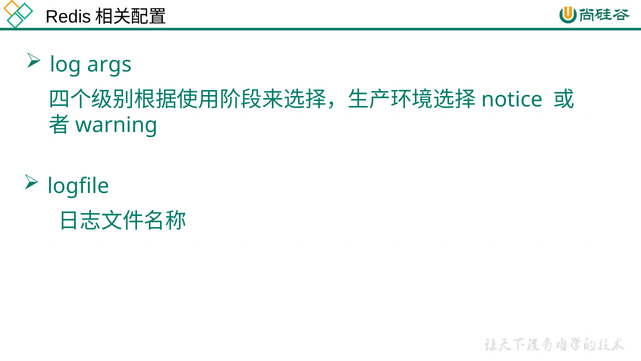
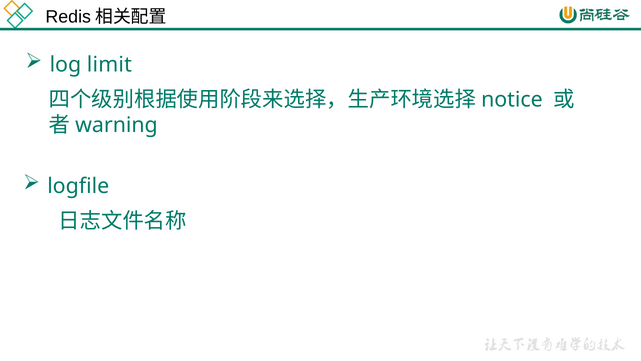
args: args -> limit (109, 65)
